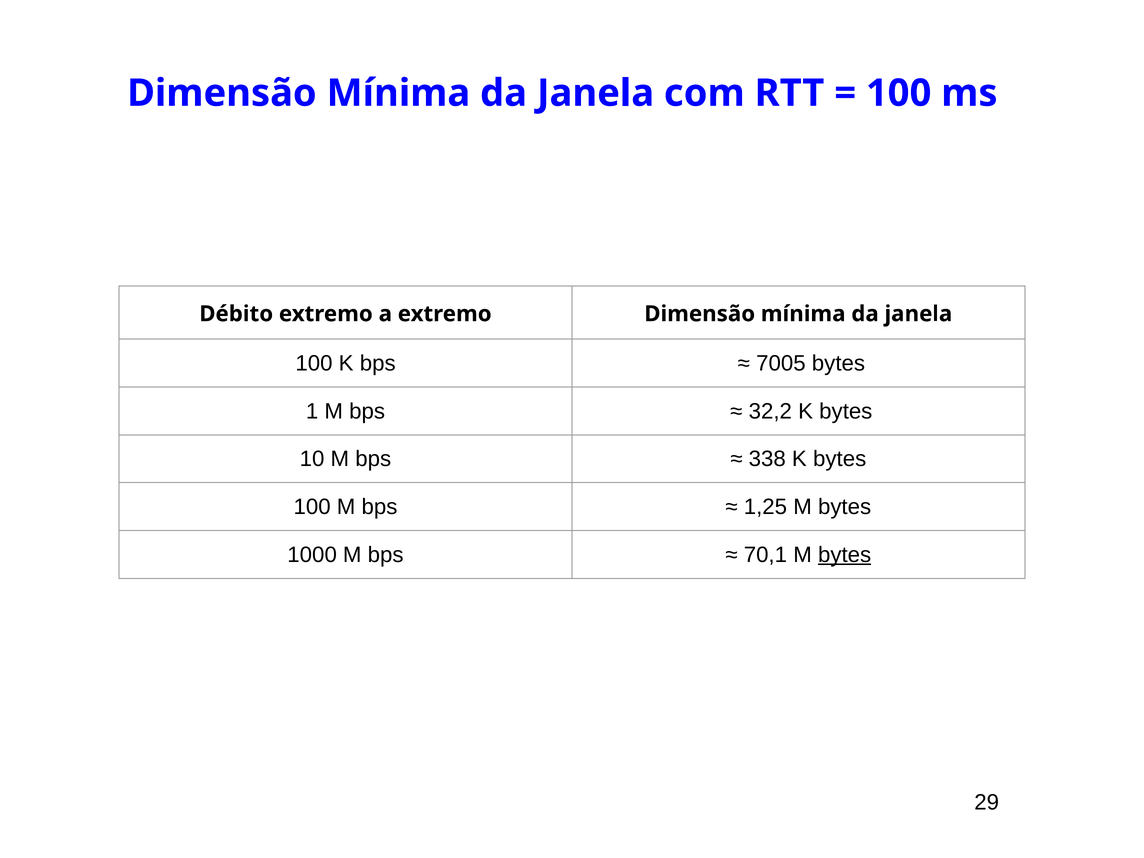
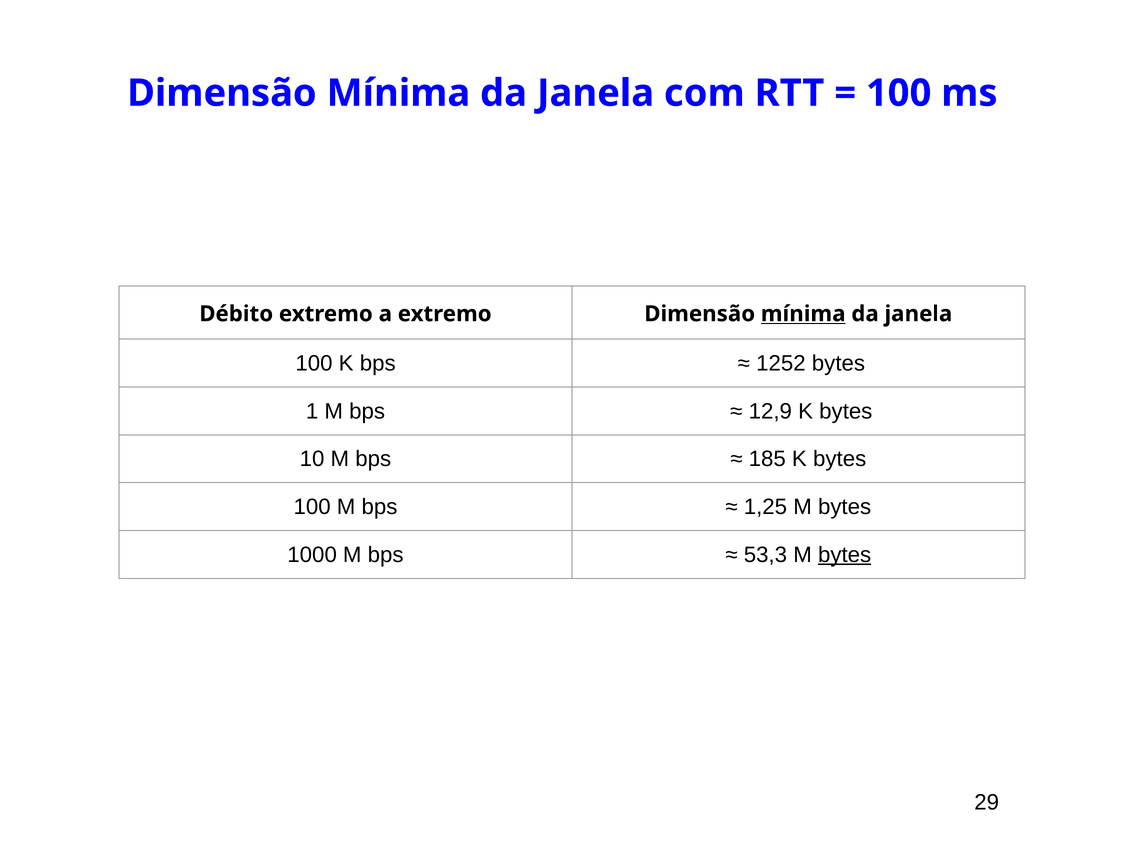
mínima underline: none -> present (803, 314)
7005: 7005 -> 1252 (781, 363)
32,2: 32,2 -> 12,9 (770, 411)
338: 338 -> 185 (767, 459)
70,1: 70,1 -> 53,3 (765, 555)
